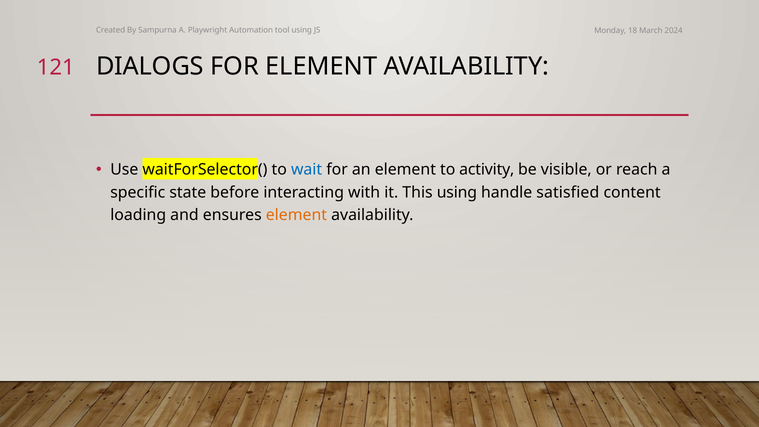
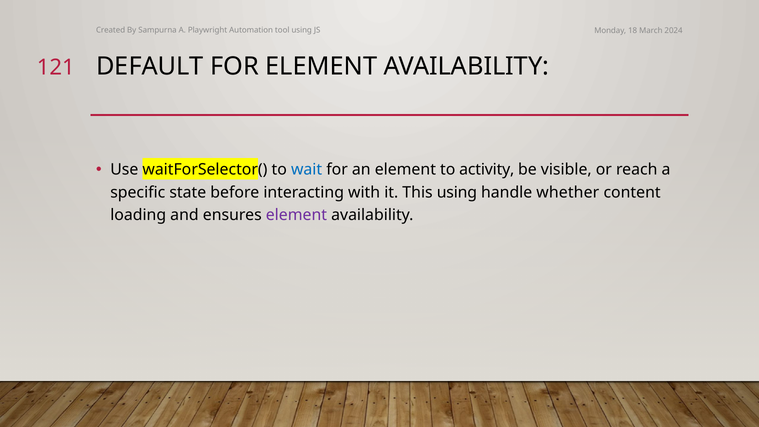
DIALOGS: DIALOGS -> DEFAULT (150, 66)
satisfied: satisfied -> whether (568, 192)
element colour: orange -> purple (296, 215)
